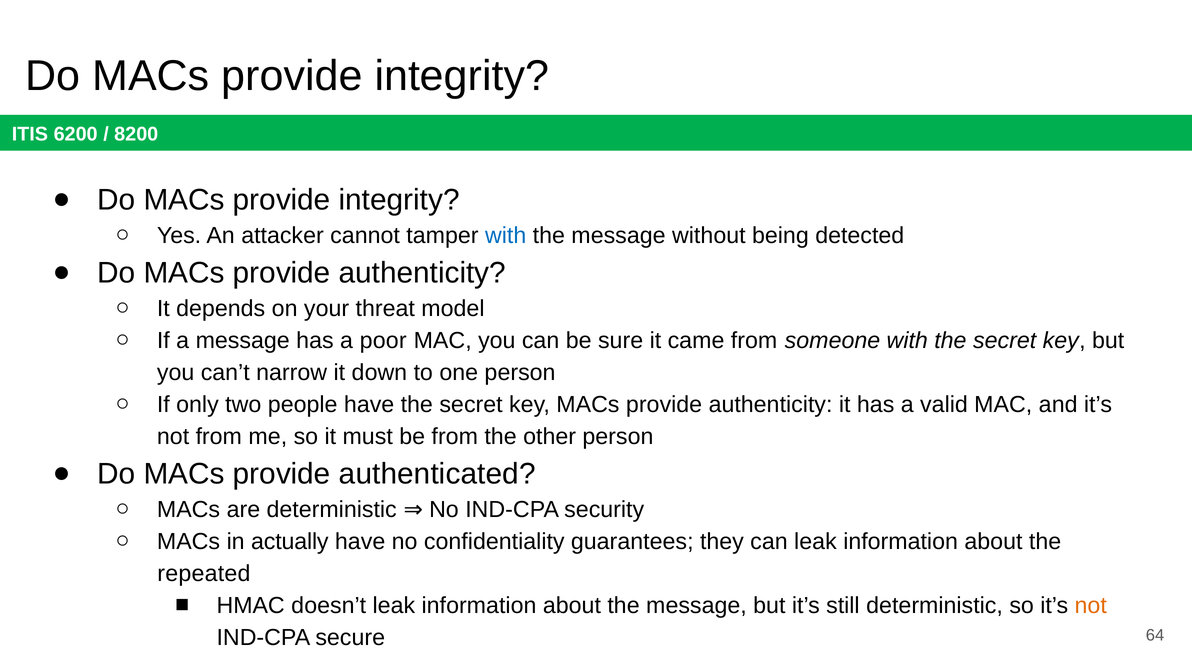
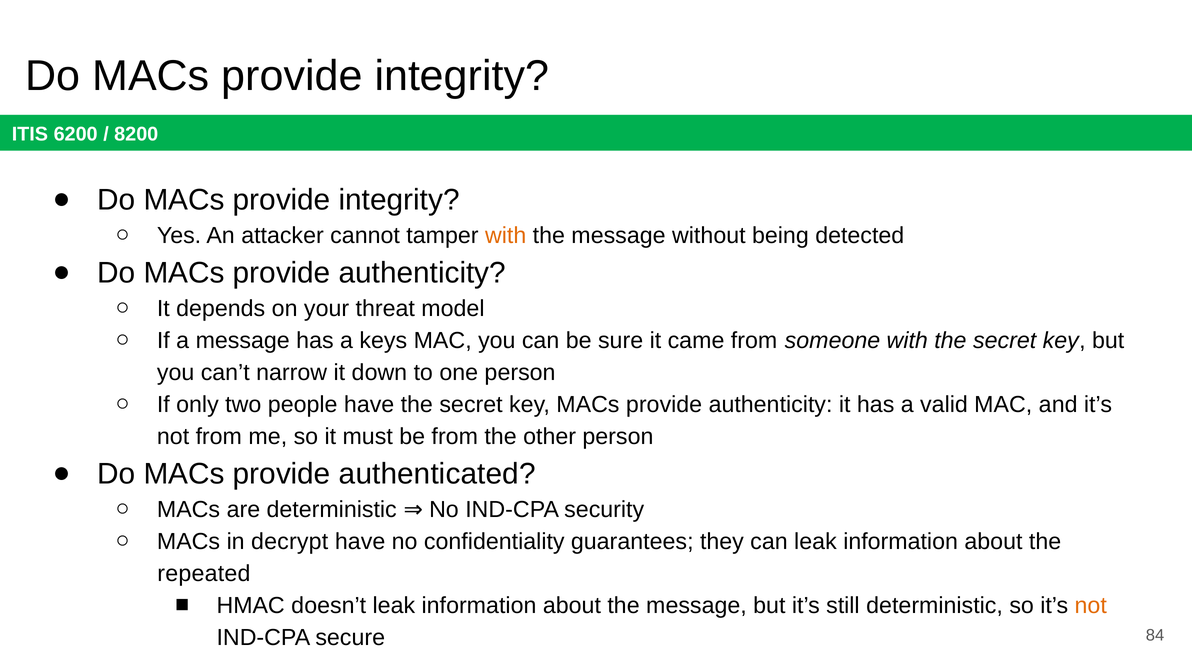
with colour: blue -> orange (506, 235)
poor: poor -> keys (383, 340)
actually: actually -> decrypt (290, 541)
64: 64 -> 84 (1155, 635)
